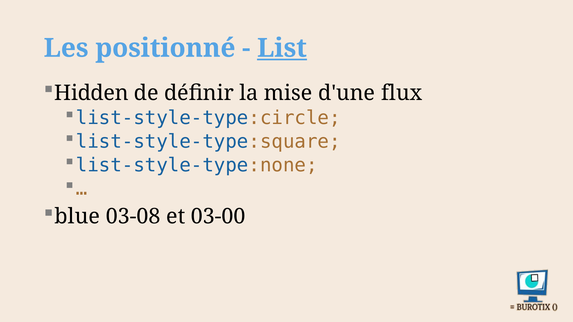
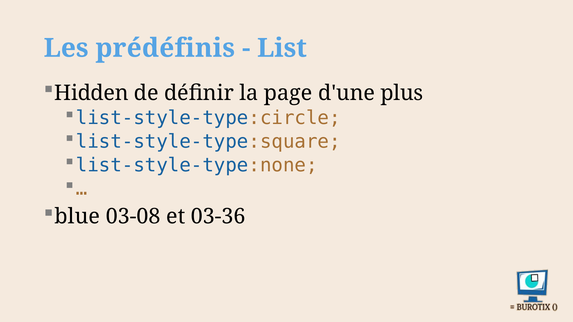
positionné: positionné -> prédéfinis (165, 48)
List underline: present -> none (282, 48)
mise: mise -> page (288, 93)
flux: flux -> plus (402, 93)
03-00: 03-00 -> 03-36 (218, 217)
